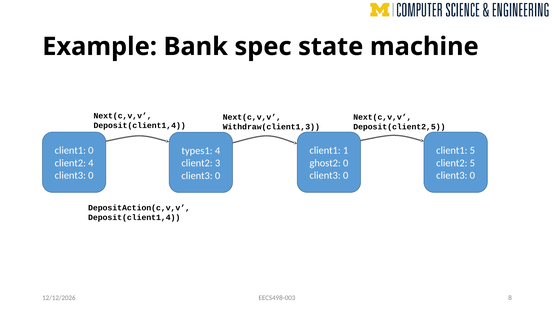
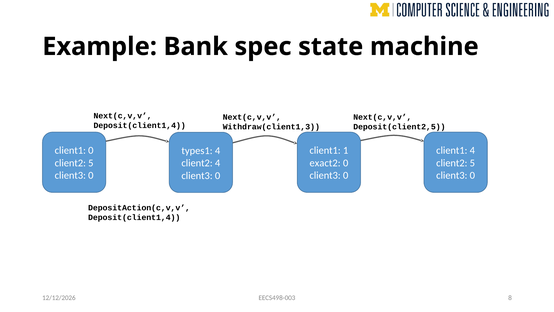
client1 5: 5 -> 4 (472, 150)
4: 4 -> 5 (91, 163)
ghost2: ghost2 -> exact2 (325, 163)
client2 3: 3 -> 4 (218, 163)
